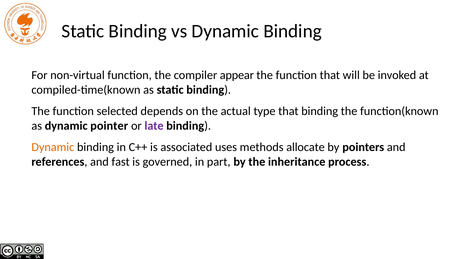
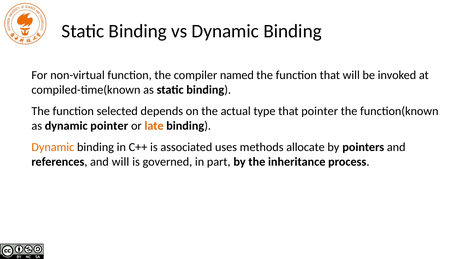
appear: appear -> named (237, 75)
that binding: binding -> pointer (320, 111)
late colour: purple -> orange (154, 126)
and fast: fast -> will (121, 162)
